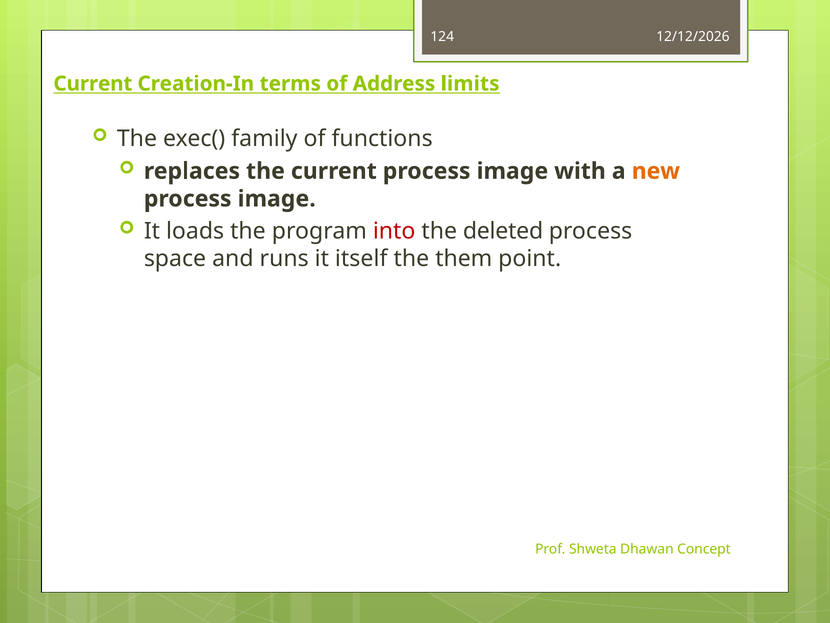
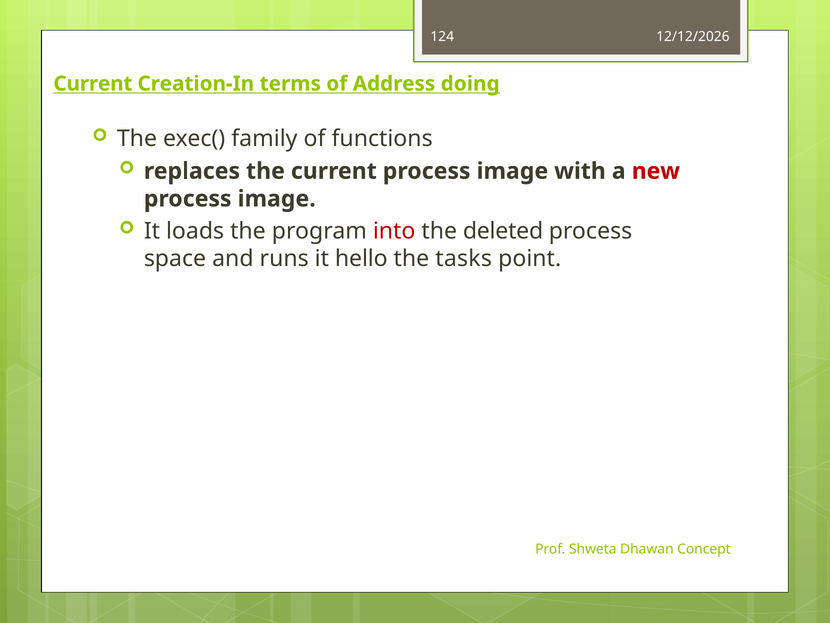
limits: limits -> doing (470, 84)
new colour: orange -> red (656, 171)
itself: itself -> hello (361, 259)
them: them -> tasks (464, 259)
